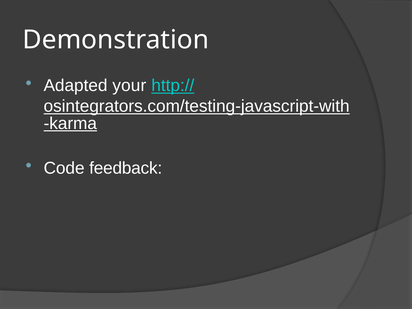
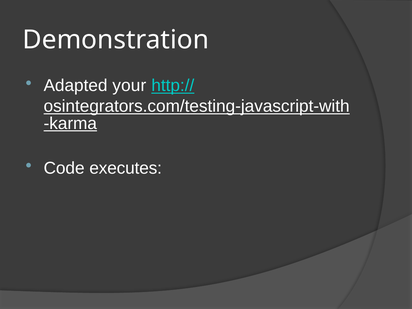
feedback: feedback -> executes (126, 168)
